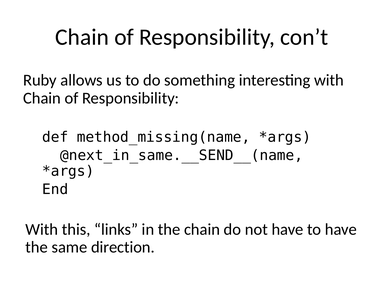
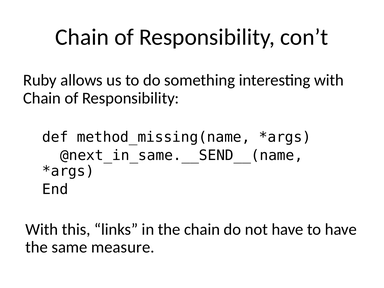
direction: direction -> measure (123, 247)
